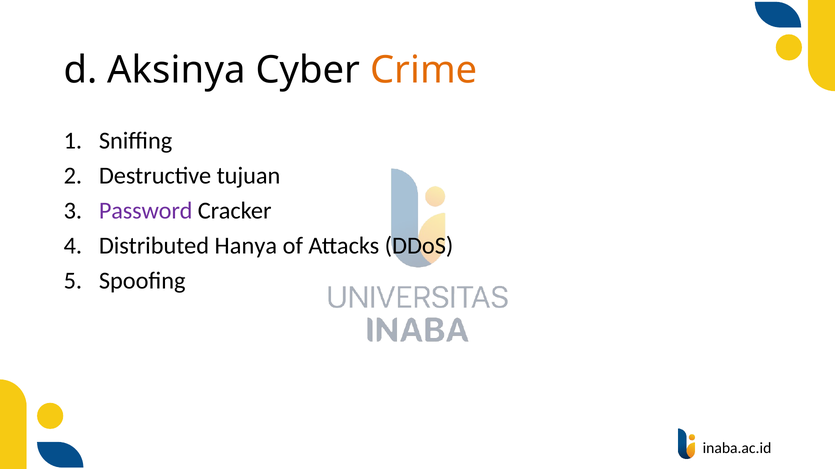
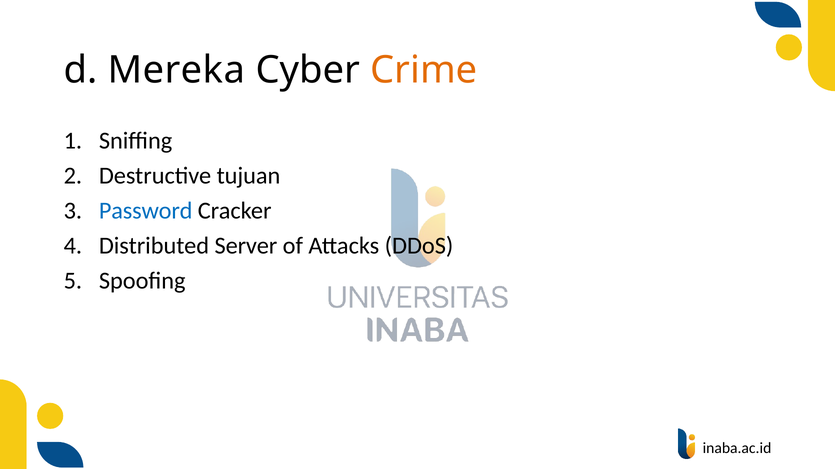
Aksinya: Aksinya -> Mereka (176, 70)
Password colour: purple -> blue (146, 211)
Hanya: Hanya -> Server (246, 246)
